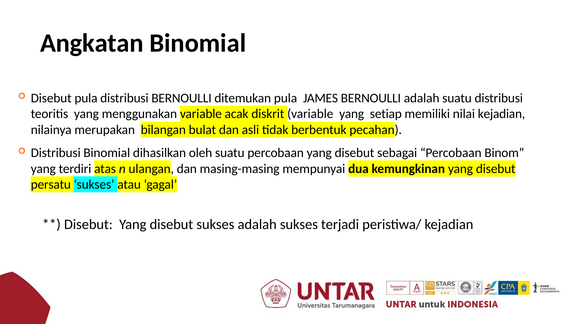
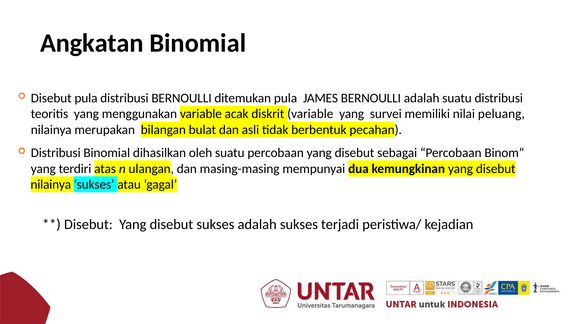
setiap: setiap -> survei (386, 114)
nilai kejadian: kejadian -> peluang (501, 114)
persatu: persatu -> nilainya (51, 184)
